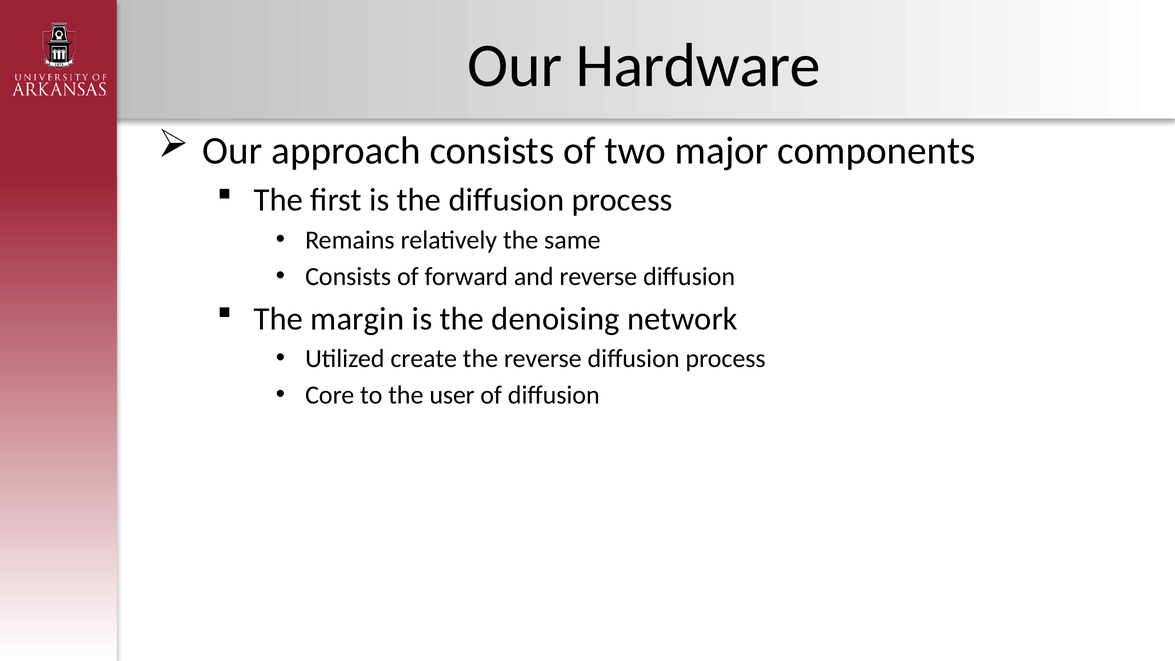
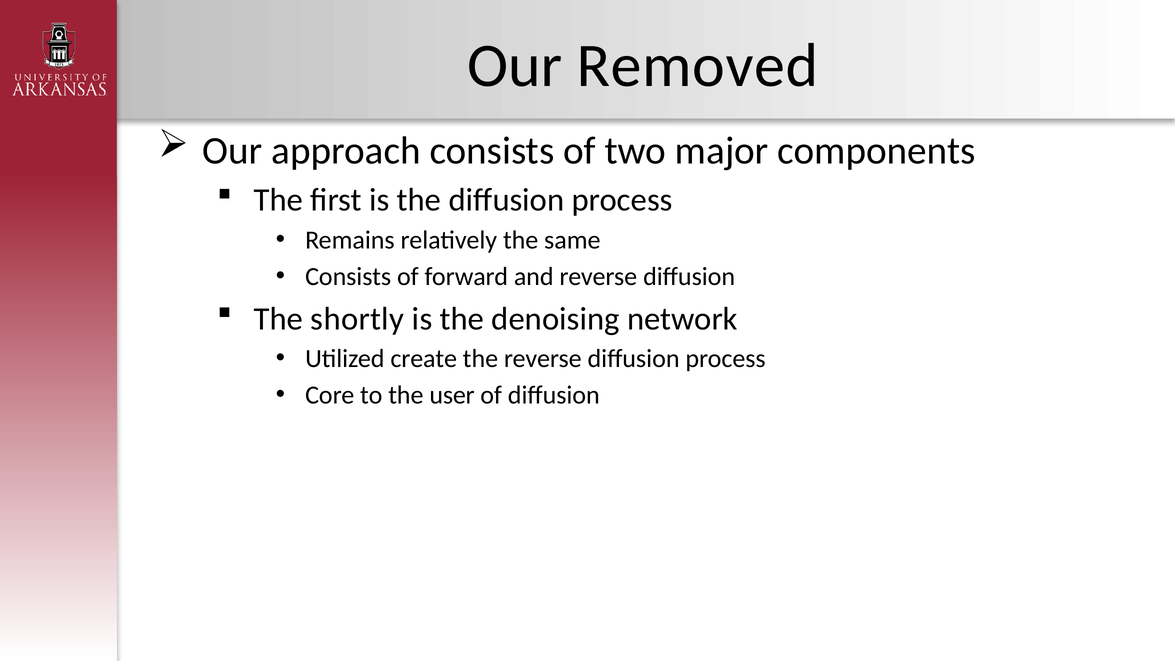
Hardware: Hardware -> Removed (697, 66)
margin: margin -> shortly (357, 319)
